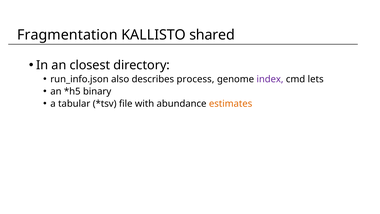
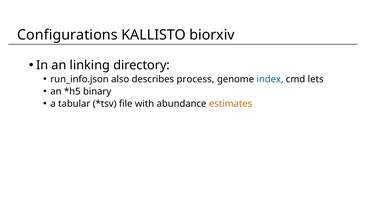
Fragmentation: Fragmentation -> Configurations (67, 35)
shared: shared -> biorxiv (212, 35)
closest: closest -> linking (90, 65)
index colour: purple -> blue (270, 79)
